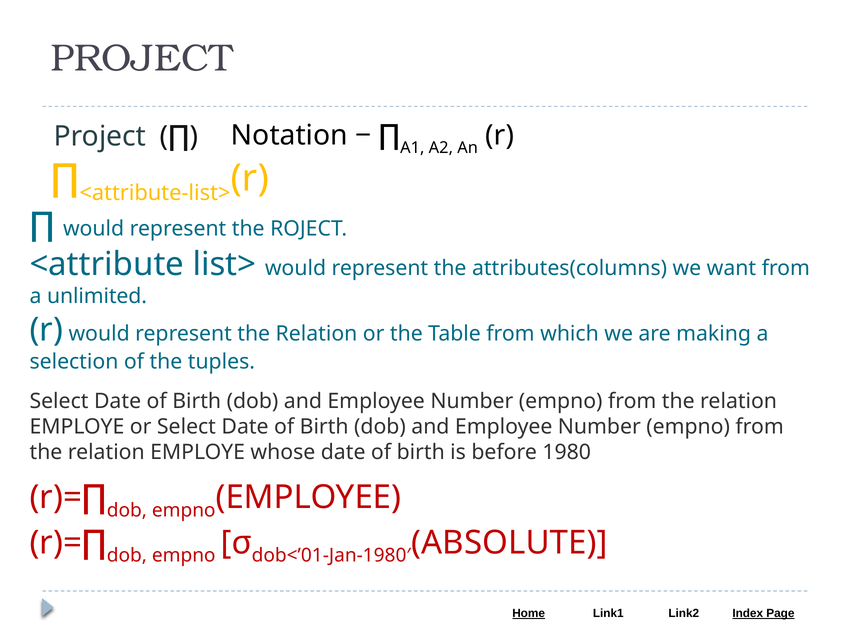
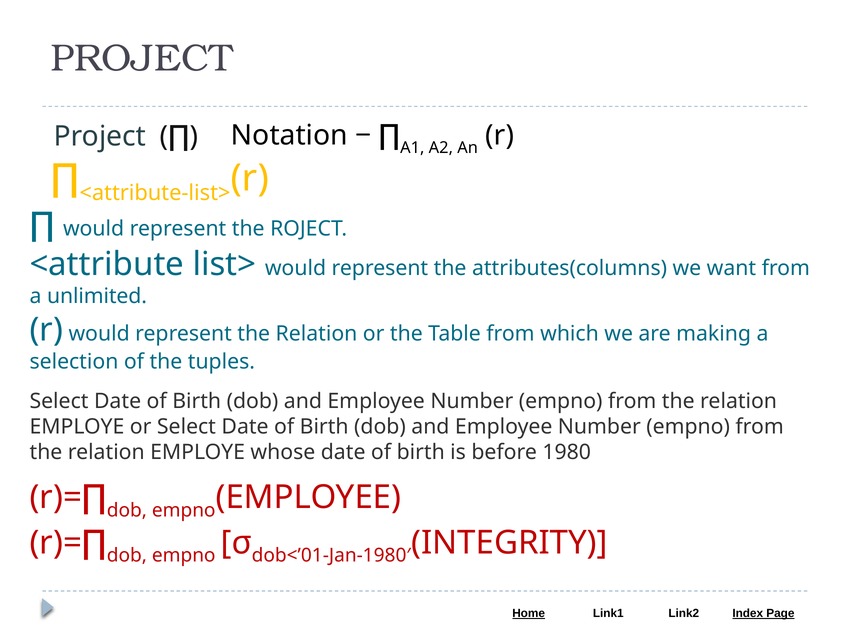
ABSOLUTE: ABSOLUTE -> INTEGRITY (509, 542)
